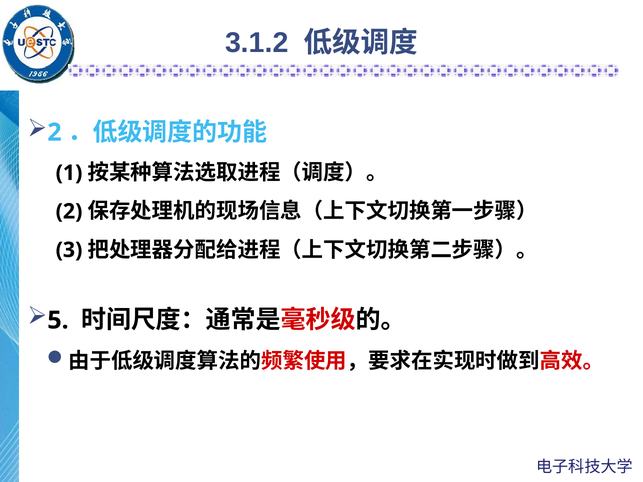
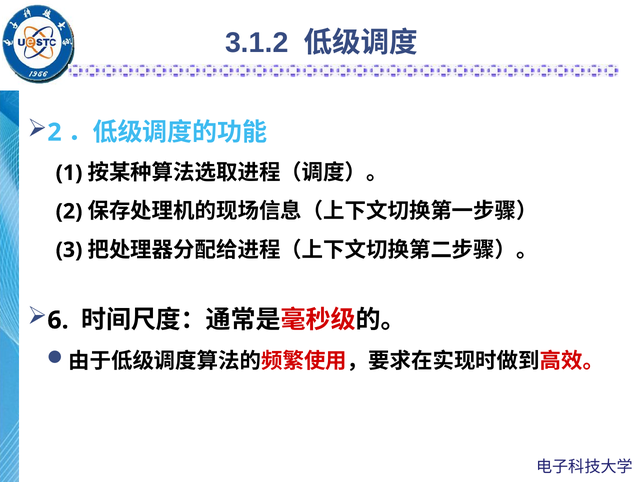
5: 5 -> 6 (58, 320)
